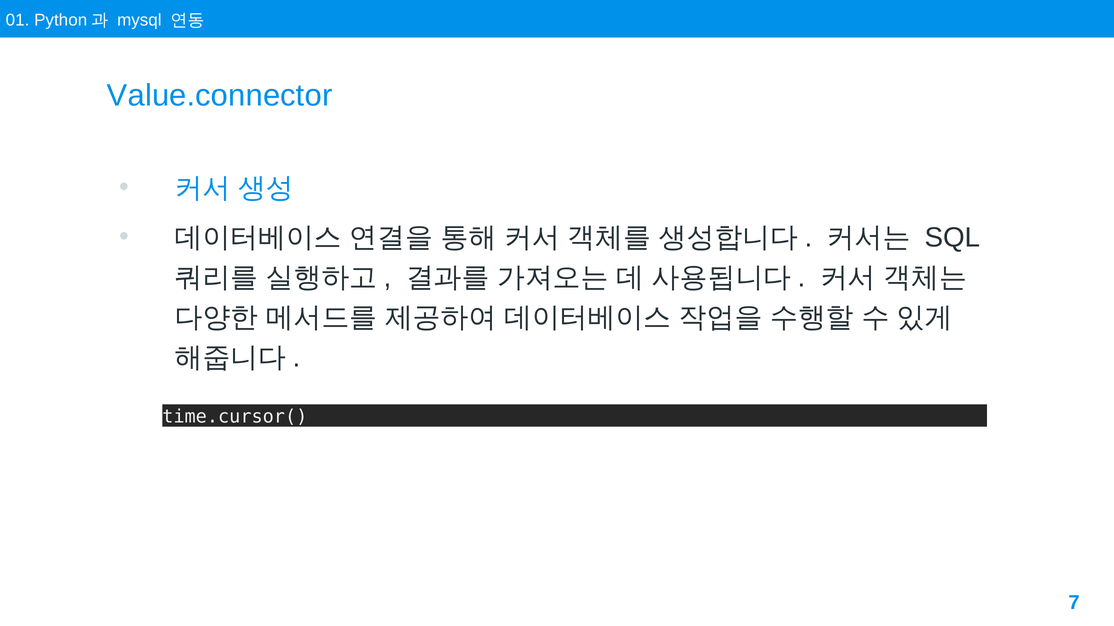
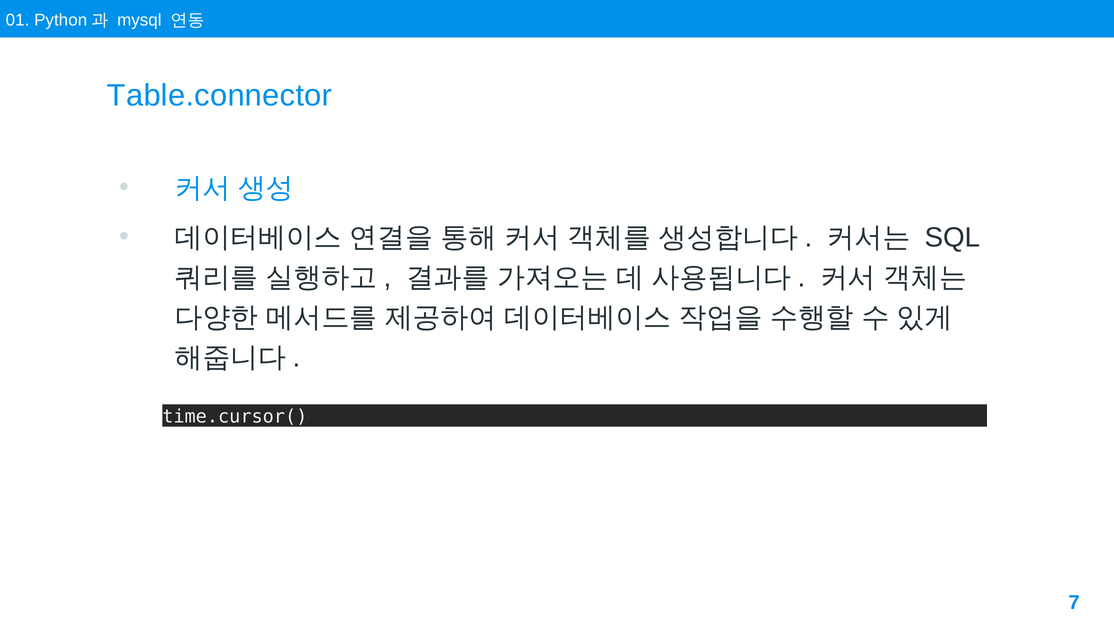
Value.connector: Value.connector -> Table.connector (220, 96)
